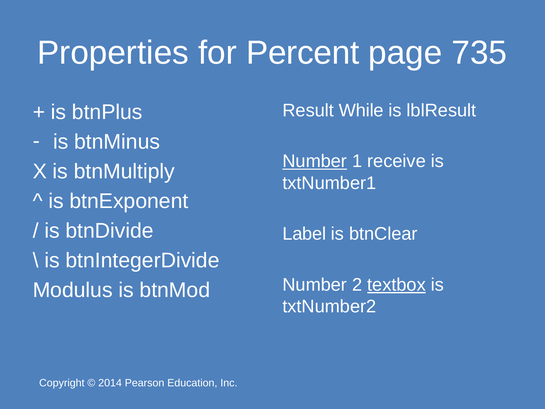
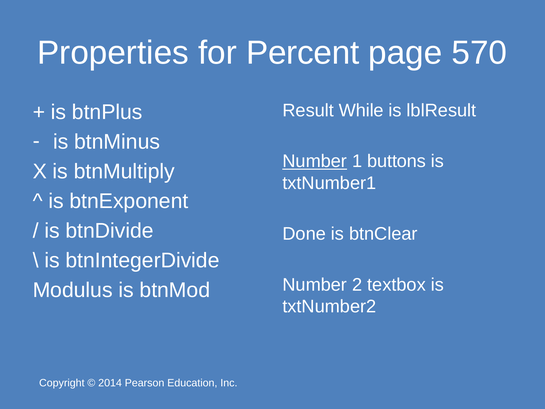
735: 735 -> 570 (479, 53)
receive: receive -> buttons (397, 161)
Label: Label -> Done (304, 234)
textbox underline: present -> none (396, 285)
